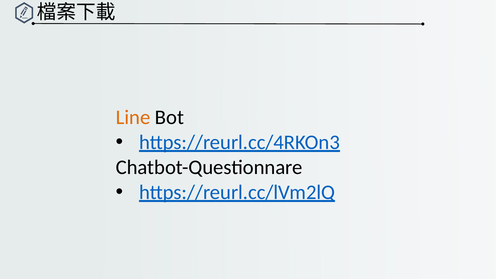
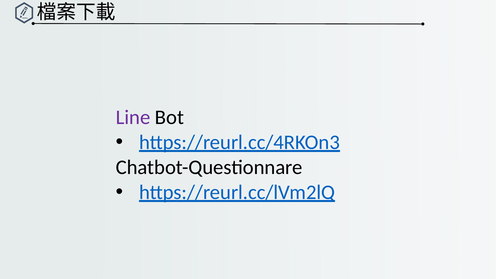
Line colour: orange -> purple (133, 117)
